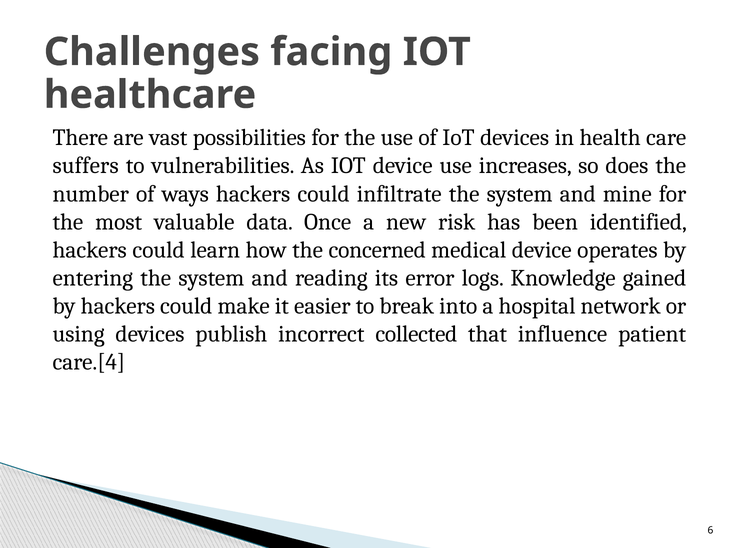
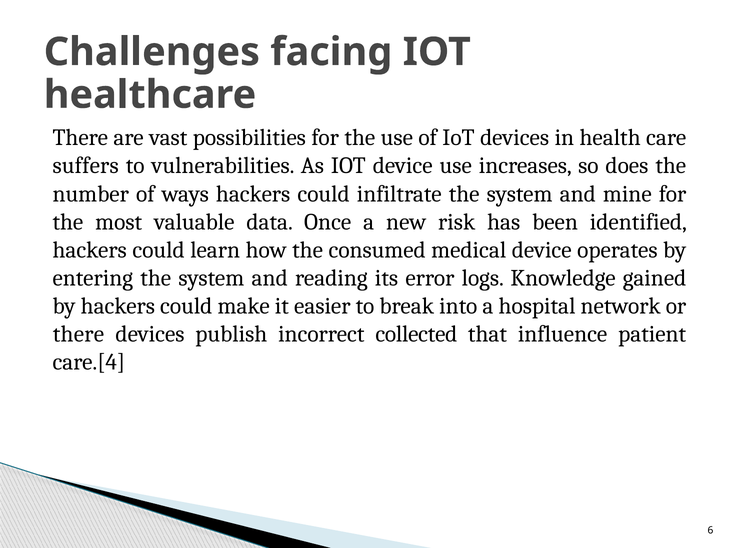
concerned: concerned -> consumed (377, 250)
using: using -> there (78, 334)
